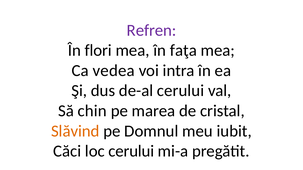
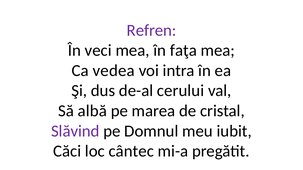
flori: flori -> veci (98, 51)
chin: chin -> albă (92, 111)
Slăvind colour: orange -> purple (75, 131)
loc cerului: cerului -> cântec (131, 152)
